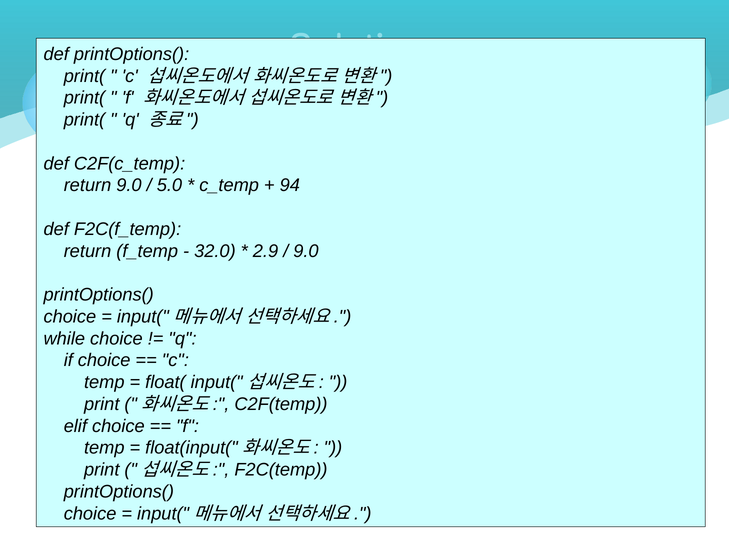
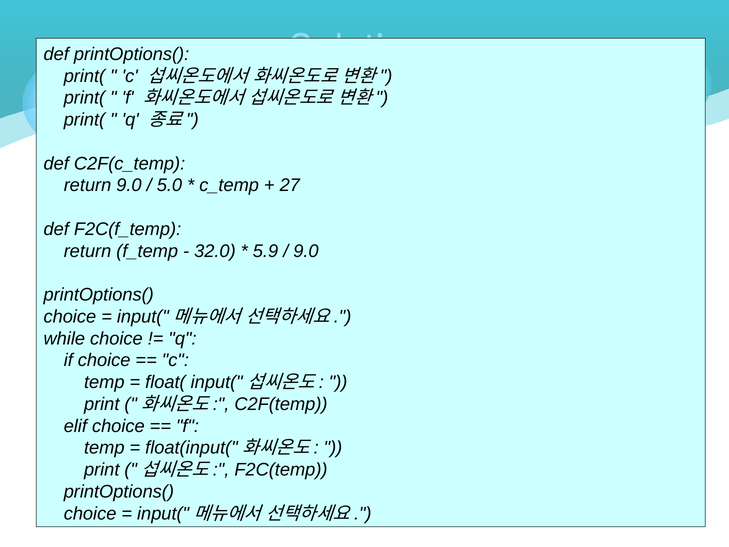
94: 94 -> 27 (290, 185)
2.9: 2.9 -> 5.9 (266, 251)
